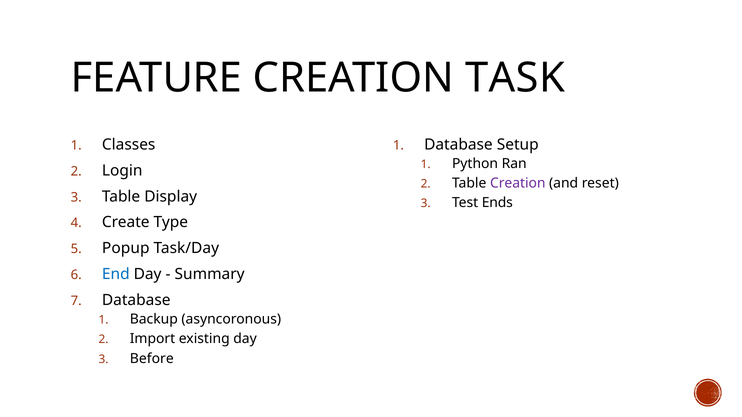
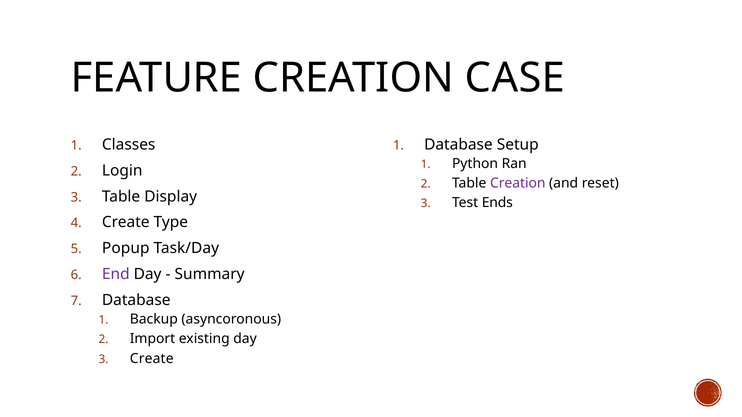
TASK: TASK -> CASE (515, 78)
End colour: blue -> purple (116, 275)
Before: Before -> Create (152, 359)
